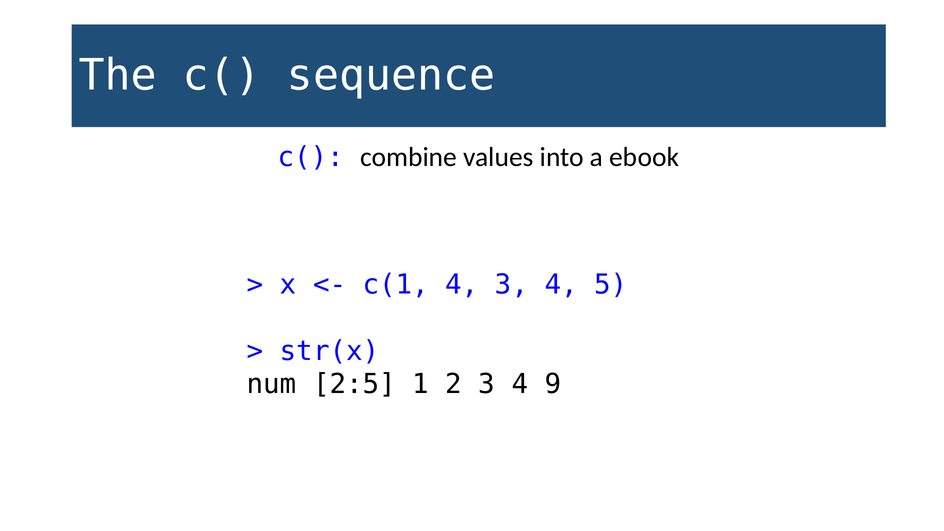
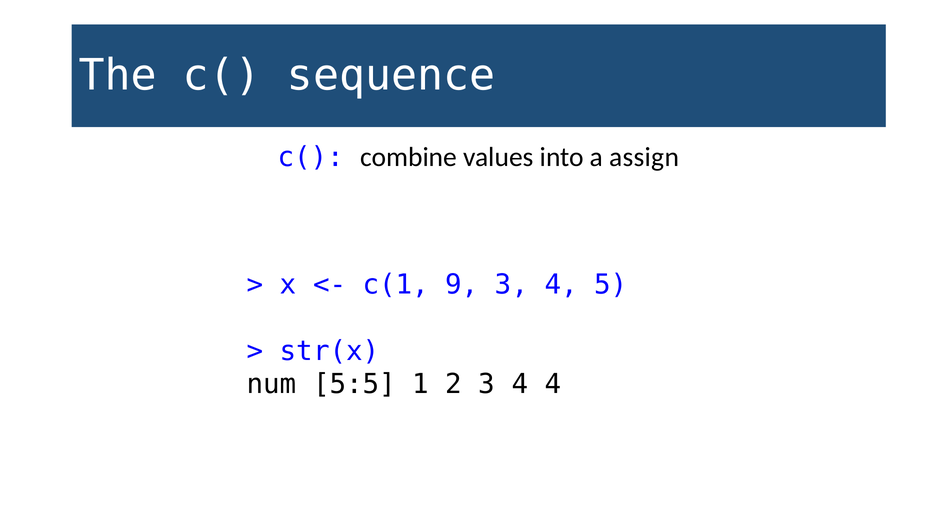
ebook: ebook -> assign (644, 157)
c(1 4: 4 -> 9 (462, 285)
2:5: 2:5 -> 5:5 (354, 384)
4 9: 9 -> 4 (553, 384)
